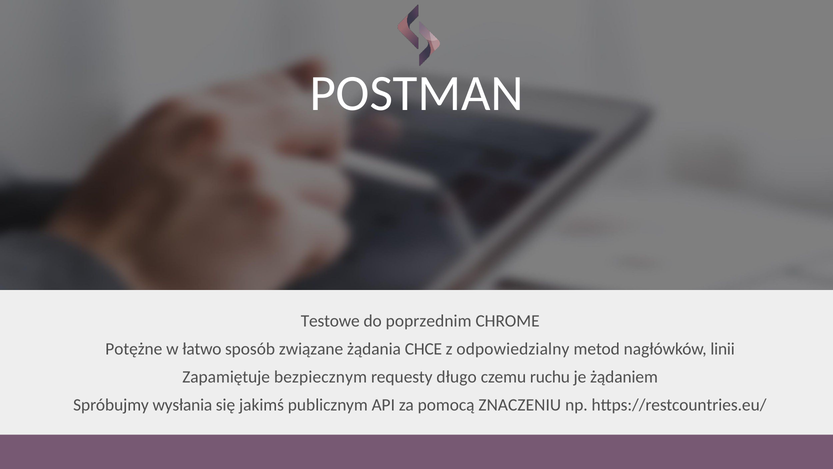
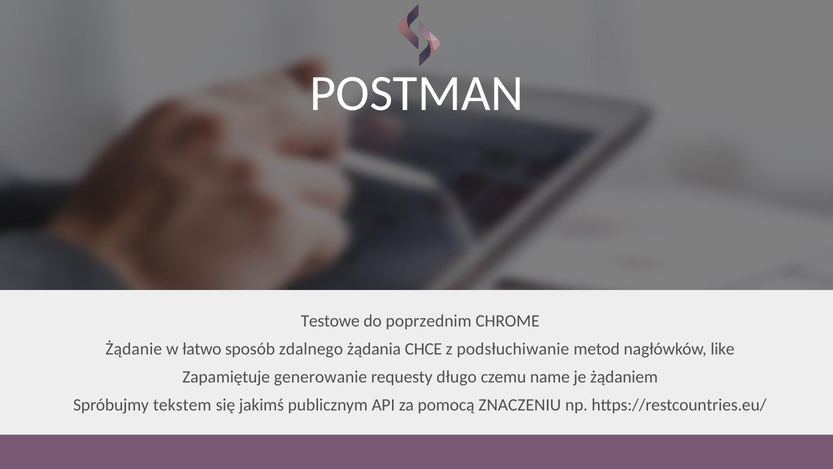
Potężne: Potężne -> Żądanie (134, 349)
związane: związane -> zdalnego (311, 349)
odpowiedzialny: odpowiedzialny -> podsłuchiwanie (513, 349)
linii: linii -> like (723, 349)
bezpiecznym: bezpiecznym -> generowanie (321, 377)
ruchu: ruchu -> name (550, 377)
wysłania: wysłania -> tekstem (182, 405)
